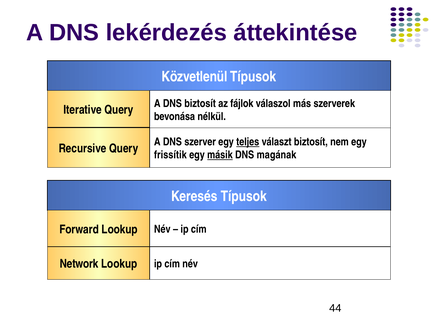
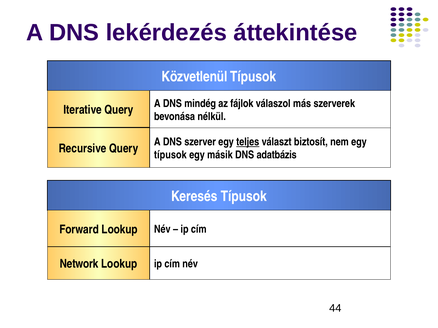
DNS biztosít: biztosít -> mindég (200, 104)
frissítik: frissítik -> típusok (170, 155)
másik underline: present -> none (220, 155)
magának: magának -> adatbázis (277, 155)
